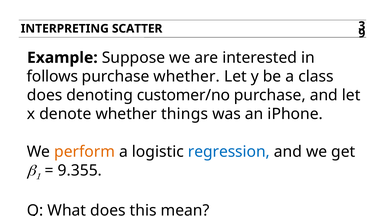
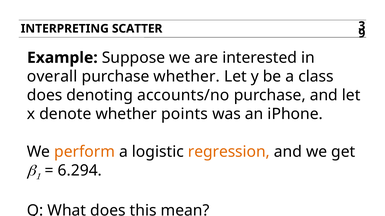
follows: follows -> overall (52, 77)
customer/no: customer/no -> accounts/no (183, 95)
things: things -> points (185, 114)
regression colour: blue -> orange (229, 152)
9.355: 9.355 -> 6.294 (80, 171)
